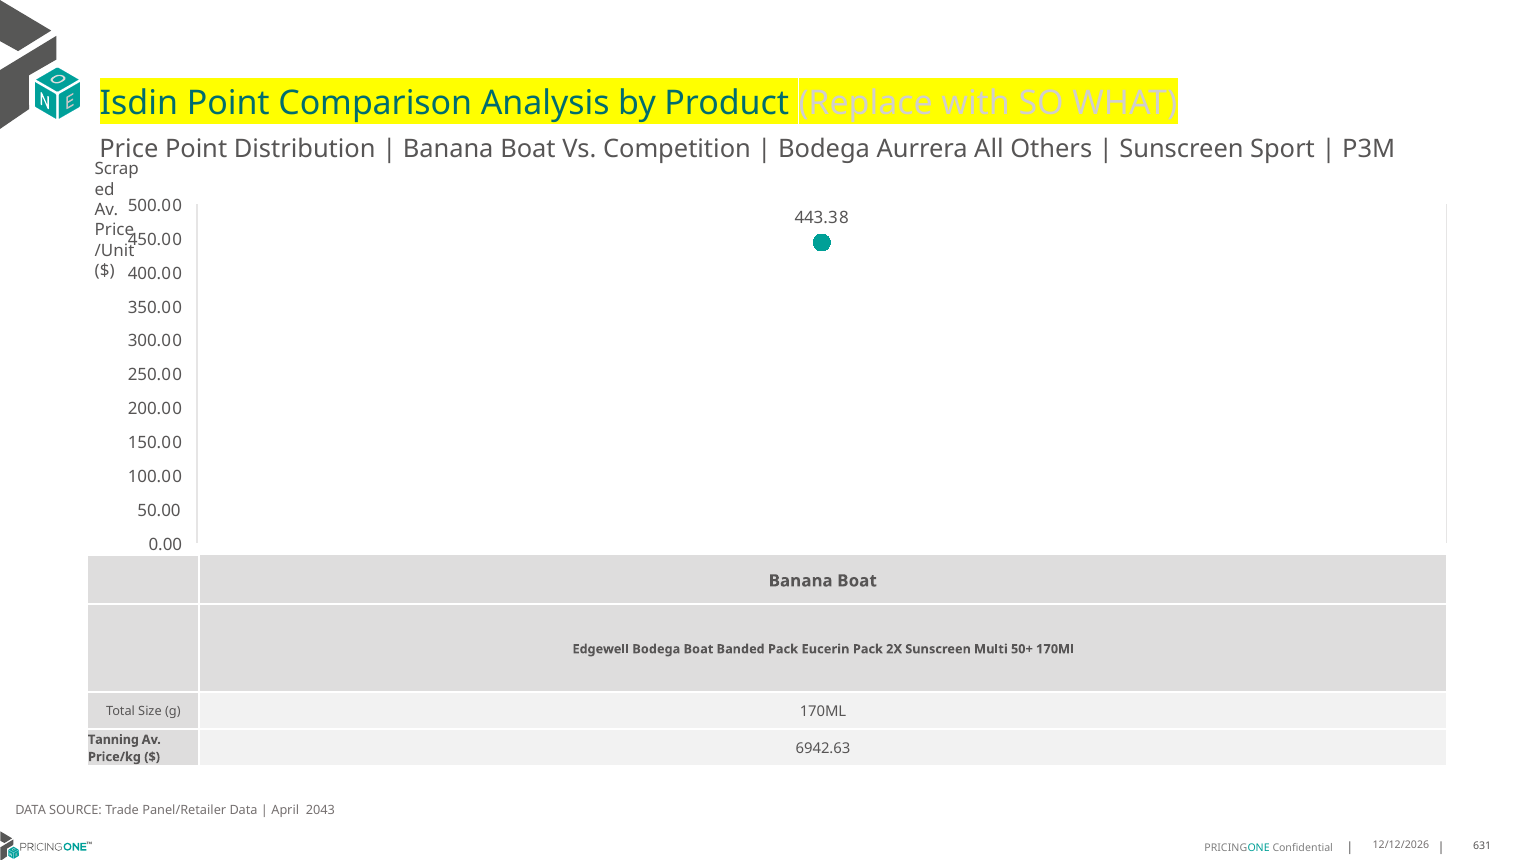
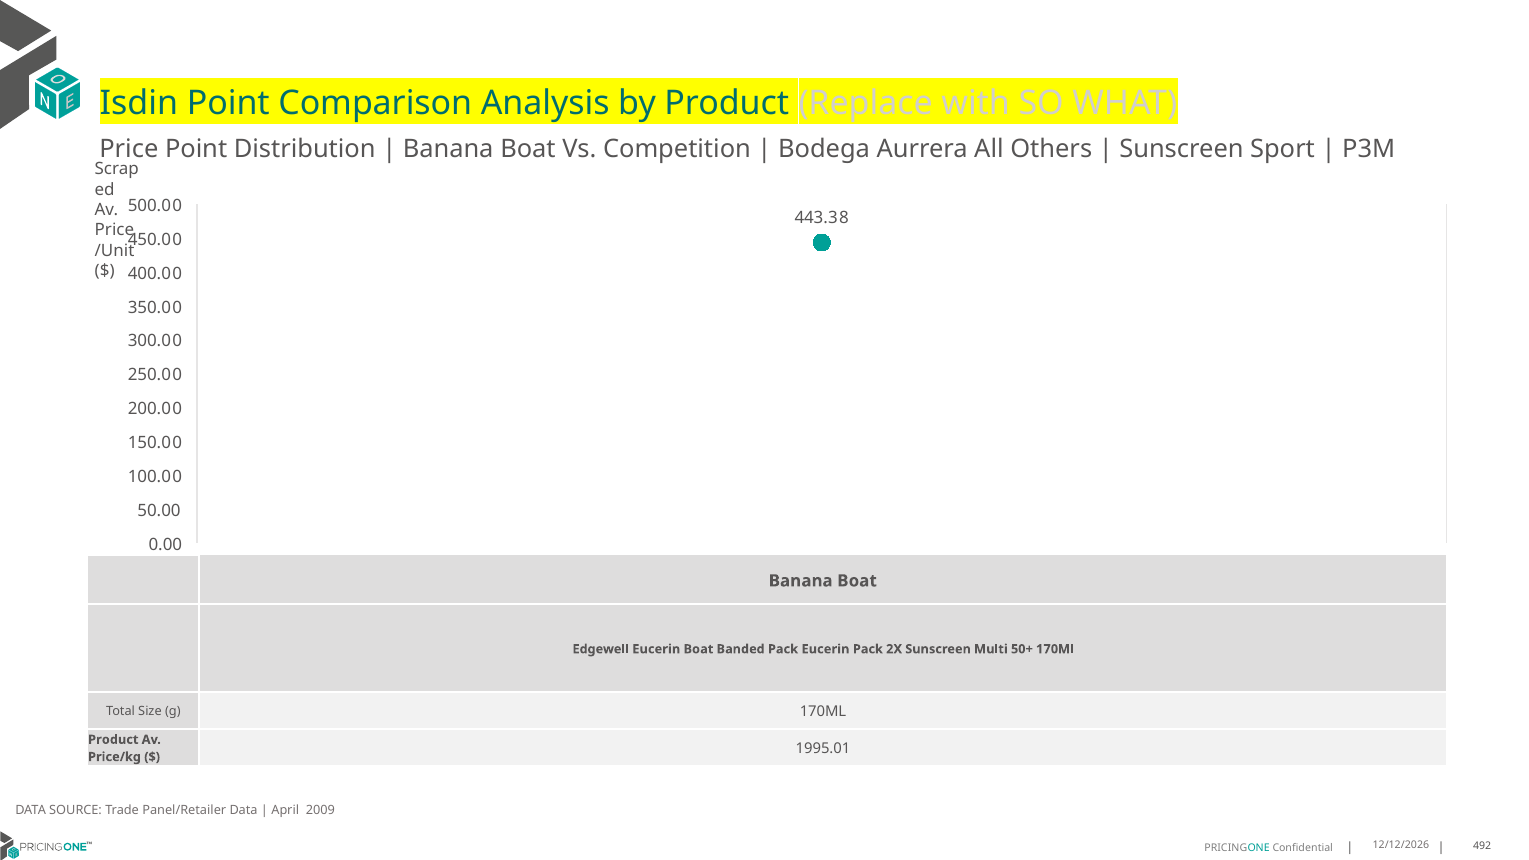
Edgewell Bodega: Bodega -> Eucerin (656, 649)
Tanning: Tanning -> Product (113, 740)
6942.63: 6942.63 -> 1995.01 (823, 749)
2043: 2043 -> 2009 (320, 810)
631: 631 -> 492 (1482, 846)
